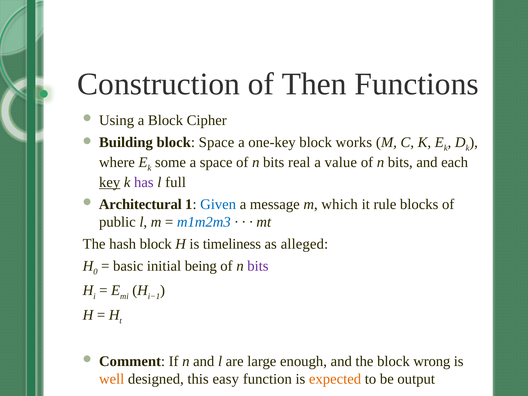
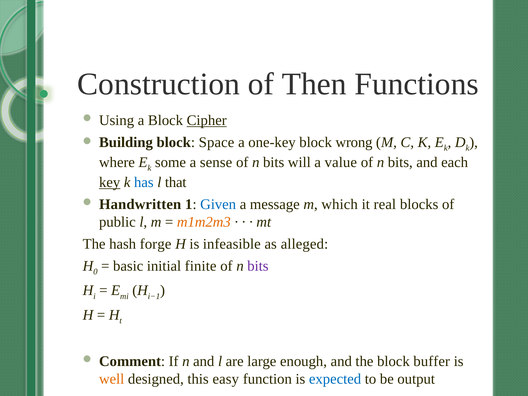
Cipher underline: none -> present (207, 120)
works: works -> wrong (354, 142)
a space: space -> sense (216, 162)
real: real -> will (299, 162)
has colour: purple -> blue (144, 182)
full: full -> that (176, 182)
Architectural: Architectural -> Handwritten (140, 204)
rule: rule -> real (385, 204)
m1m2m3 colour: blue -> orange (204, 222)
hash block: block -> forge (156, 244)
timeliness: timeliness -> infeasible (232, 244)
being: being -> finite (201, 266)
wrong: wrong -> buffer (432, 361)
expected colour: orange -> blue (335, 379)
